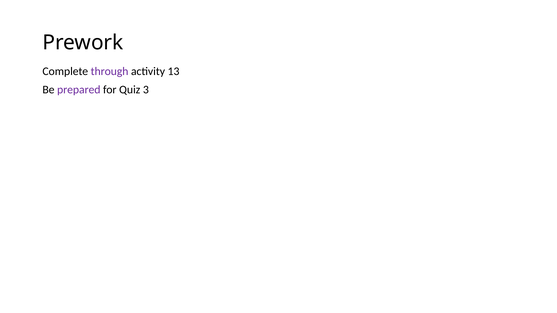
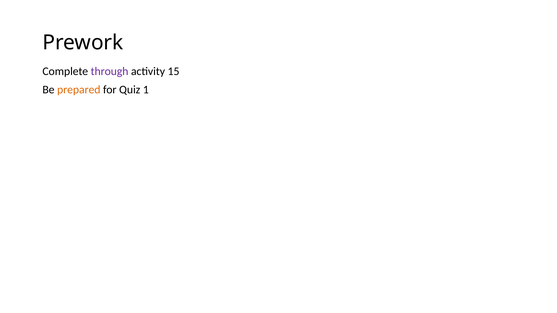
13: 13 -> 15 (174, 72)
prepared colour: purple -> orange (79, 90)
3: 3 -> 1 (146, 90)
